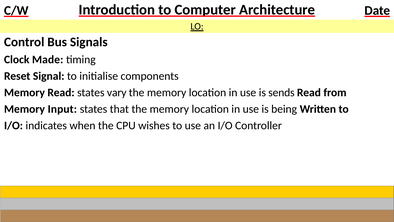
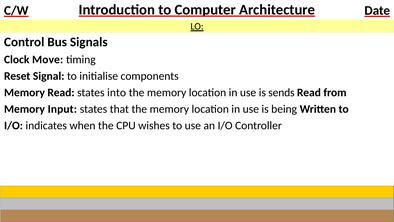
Made: Made -> Move (48, 59)
vary: vary -> into (117, 92)
